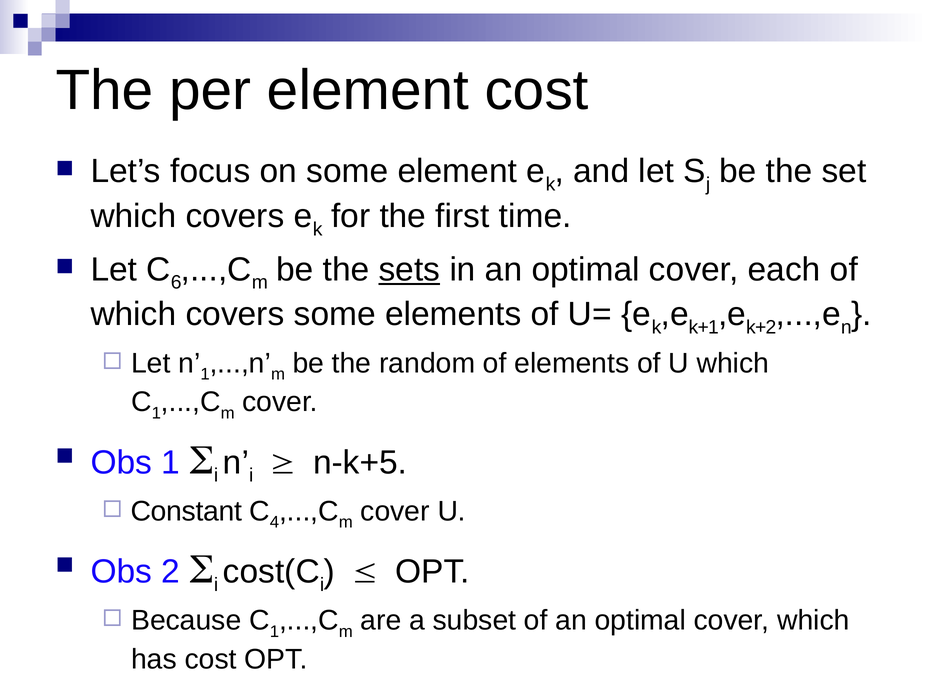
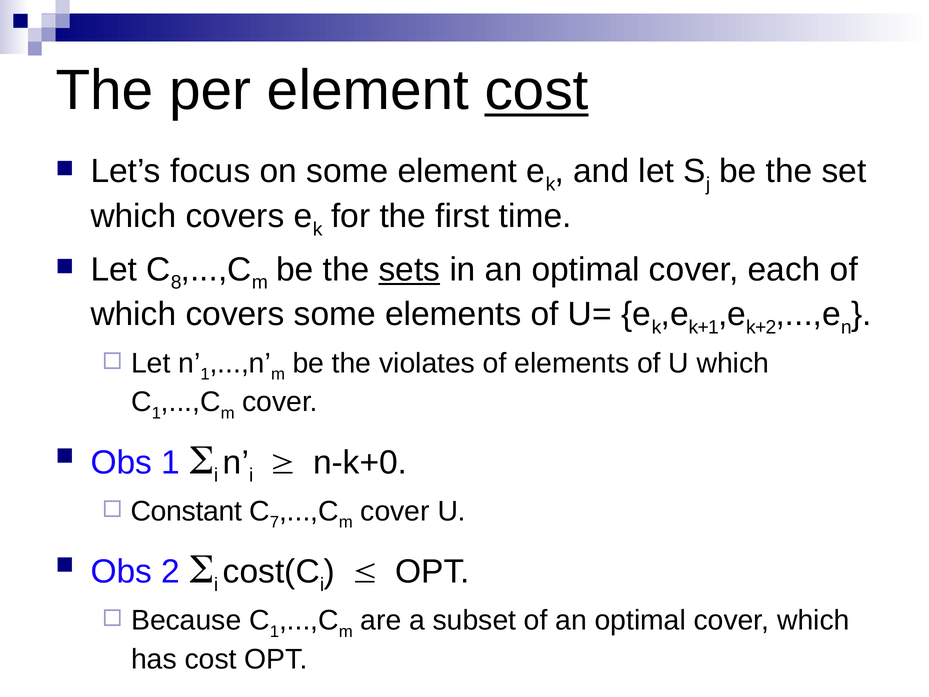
cost underline: none -> present (537, 91)
6: 6 -> 8 (176, 282)
random: random -> violates (427, 363)
n-k+5: n-k+5 -> n-k+0 (360, 462)
4: 4 -> 7 (274, 522)
